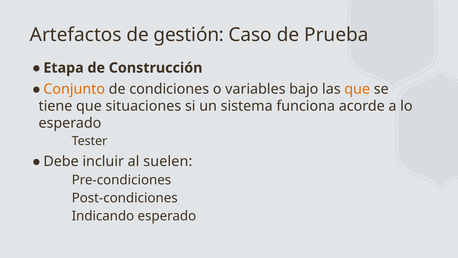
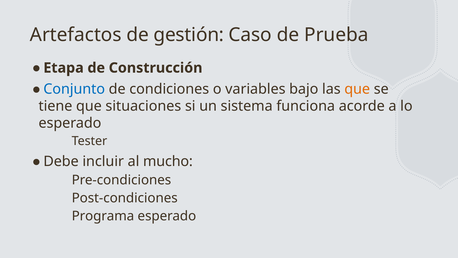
Conjunto colour: orange -> blue (74, 89)
suelen: suelen -> mucho (168, 161)
Indicando: Indicando -> Programa (103, 216)
